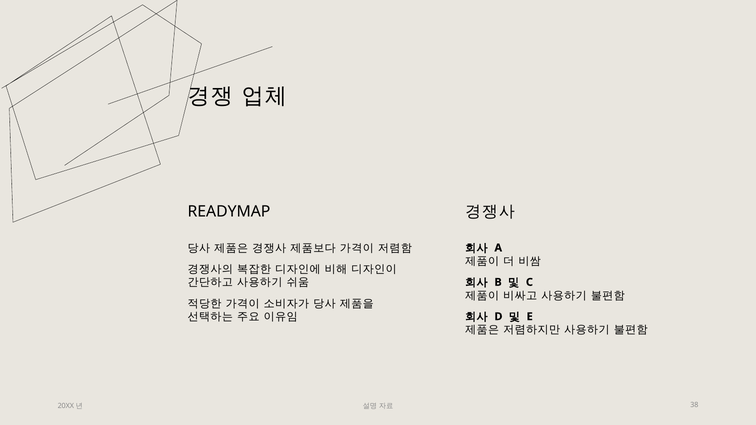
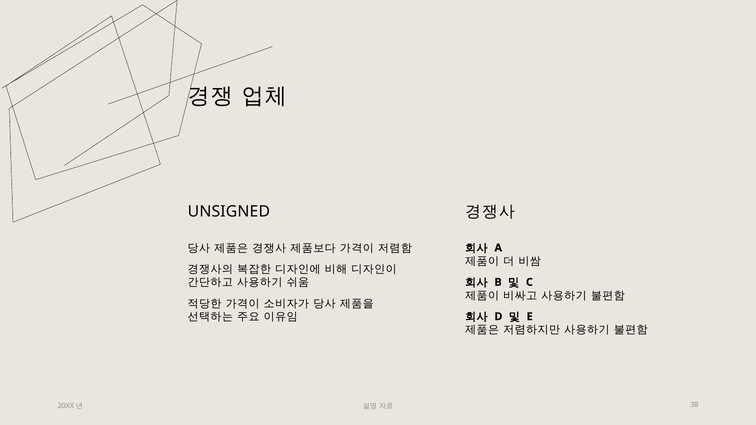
READYMAP: READYMAP -> UNSIGNED (229, 212)
